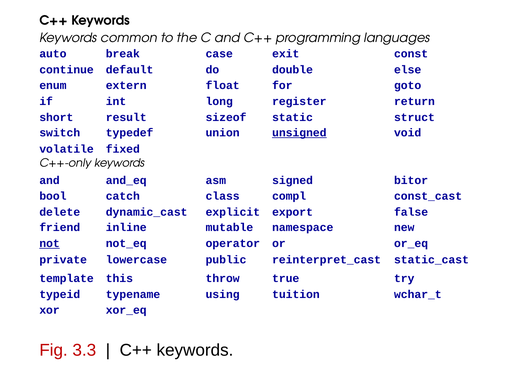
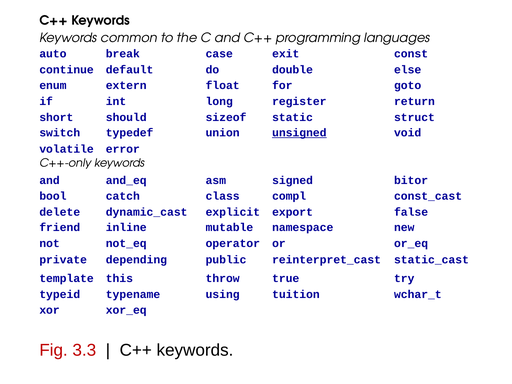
result: result -> should (126, 117)
fixed: fixed -> error (123, 149)
not underline: present -> none (50, 244)
lowercase: lowercase -> depending (136, 260)
